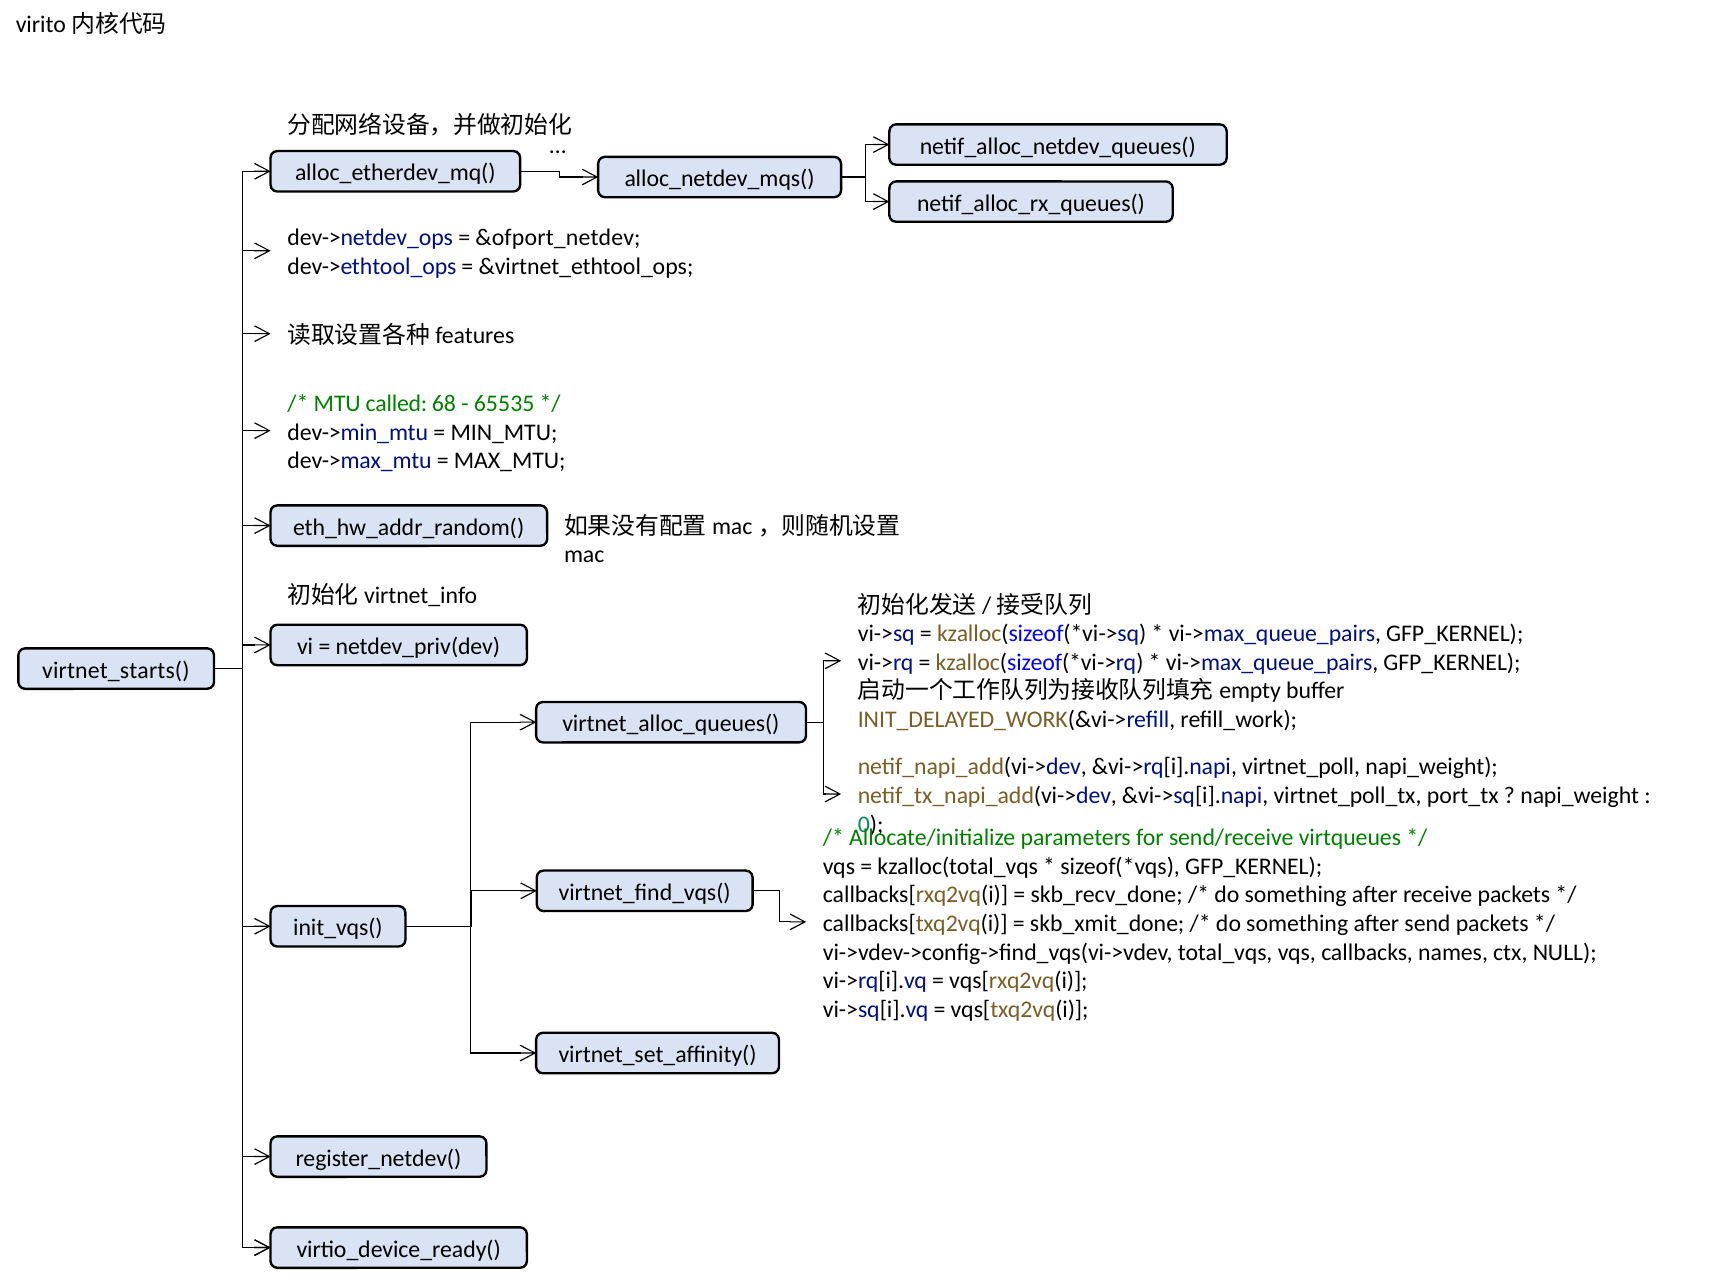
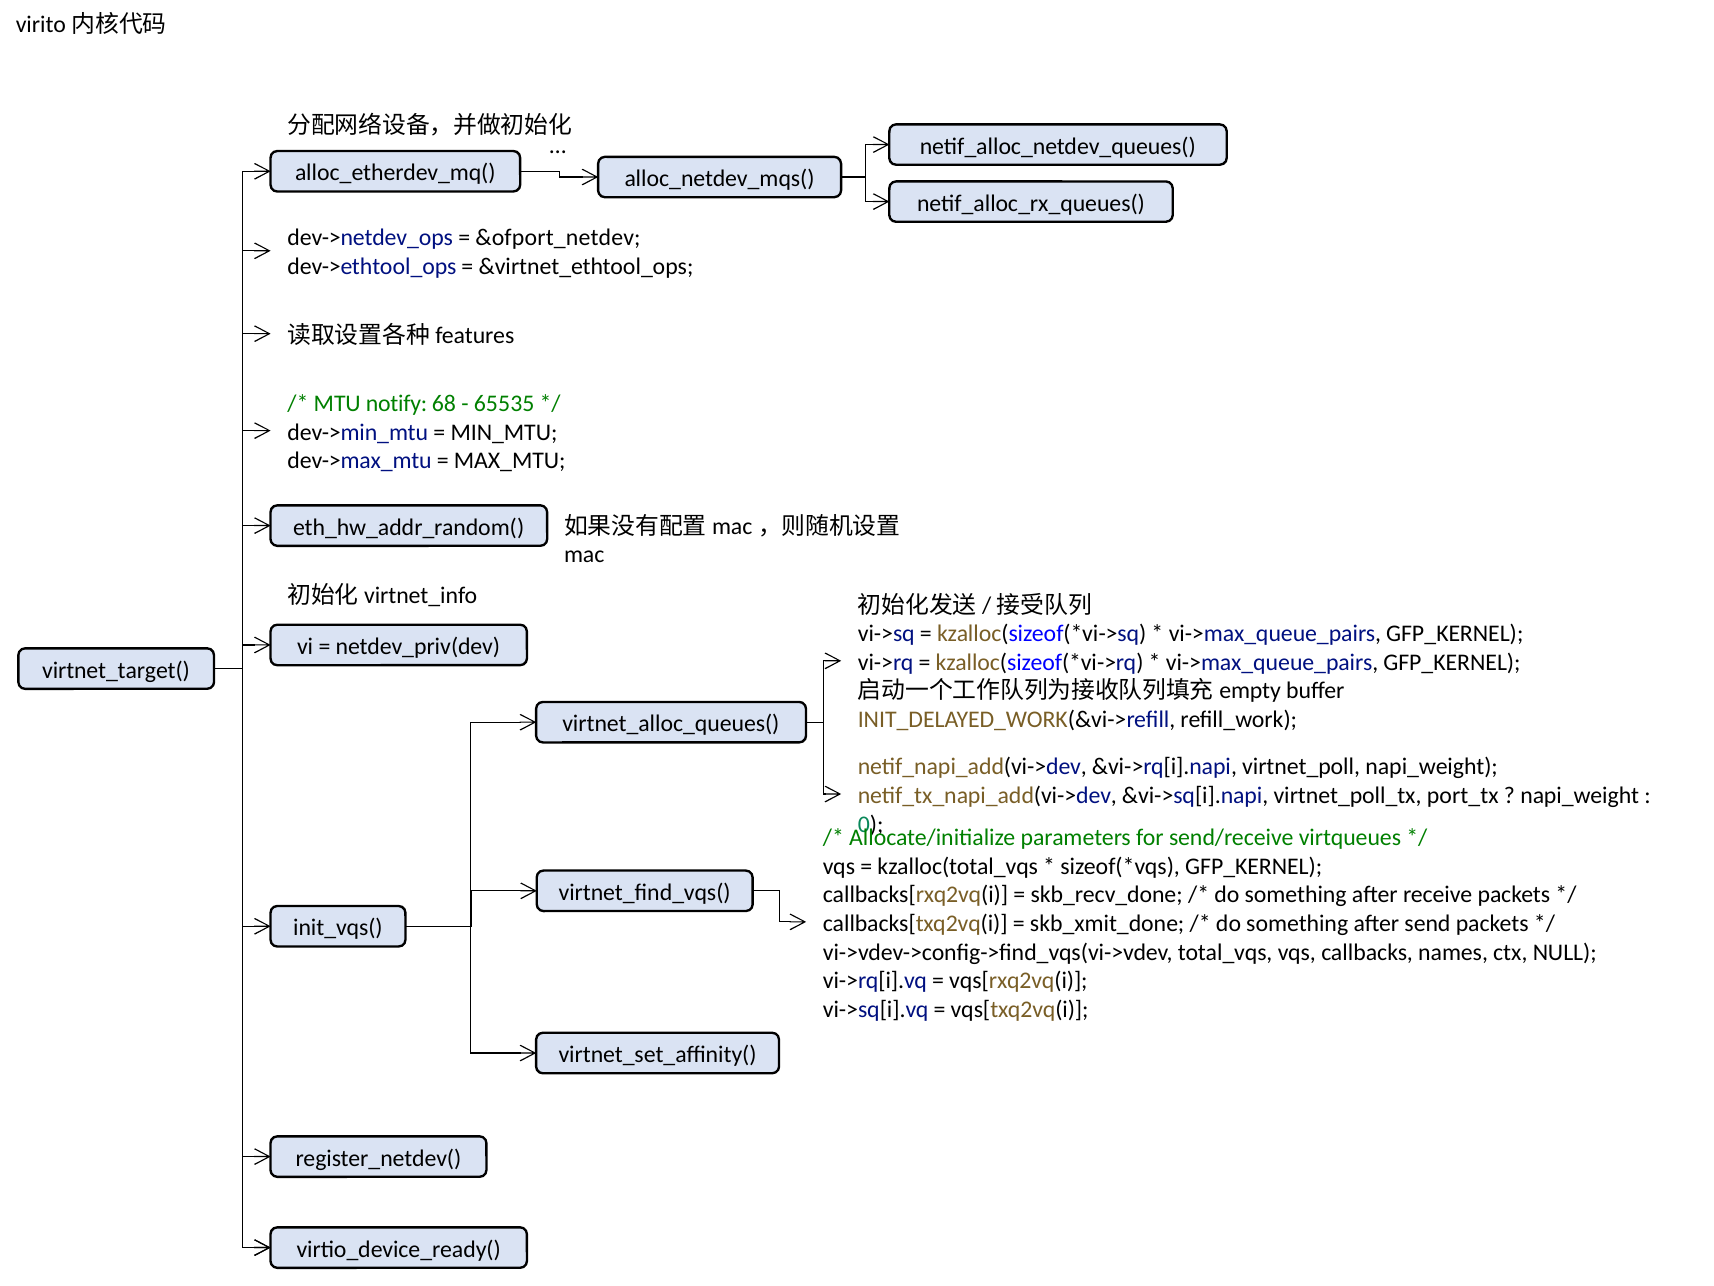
called: called -> notify (396, 403)
virtnet_starts(: virtnet_starts( -> virtnet_target( (116, 670)
